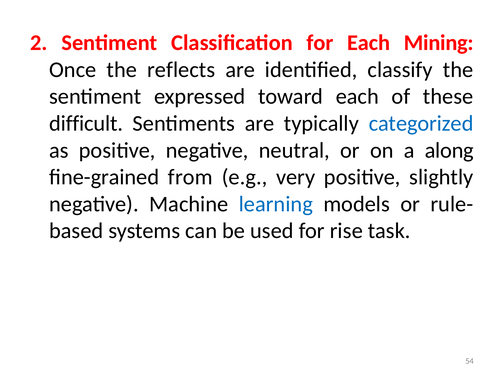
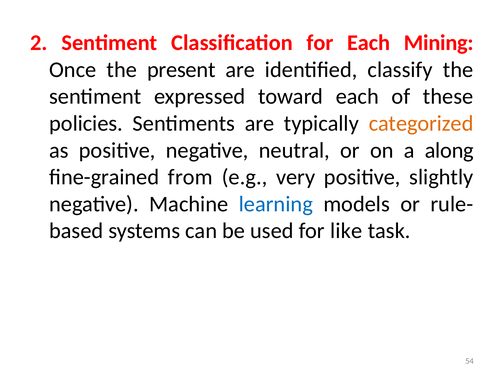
reflects: reflects -> present (181, 70)
difficult: difficult -> policies (86, 123)
categorized colour: blue -> orange (421, 123)
rise: rise -> like (346, 231)
